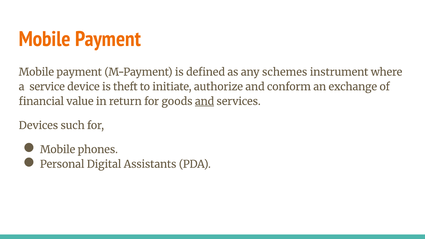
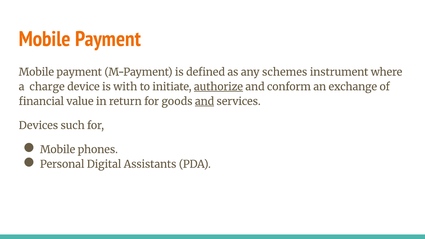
service: service -> charge (47, 87)
theft: theft -> with (125, 87)
authorize underline: none -> present (218, 87)
